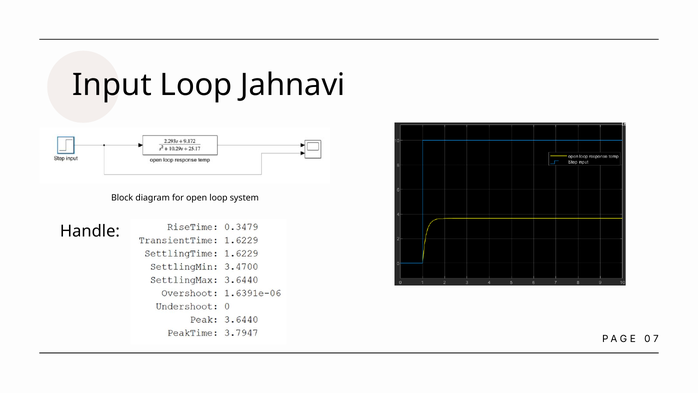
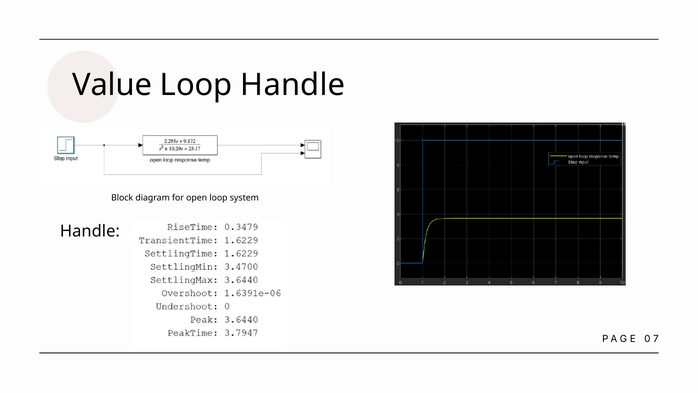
Input: Input -> Value (112, 85)
Loop Jahnavi: Jahnavi -> Handle (293, 85)
